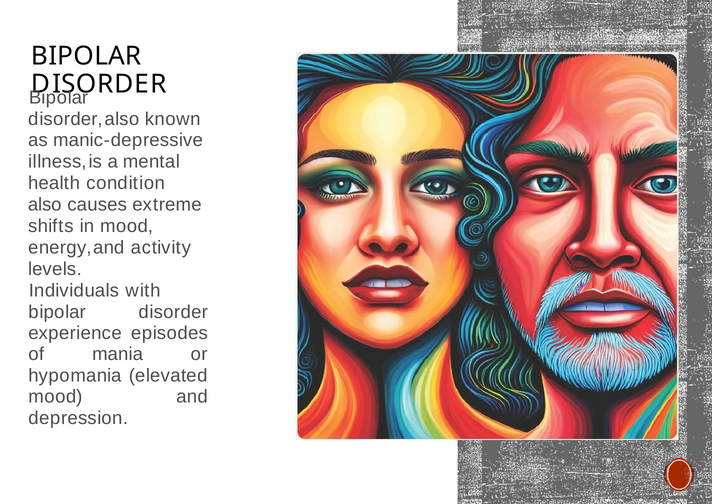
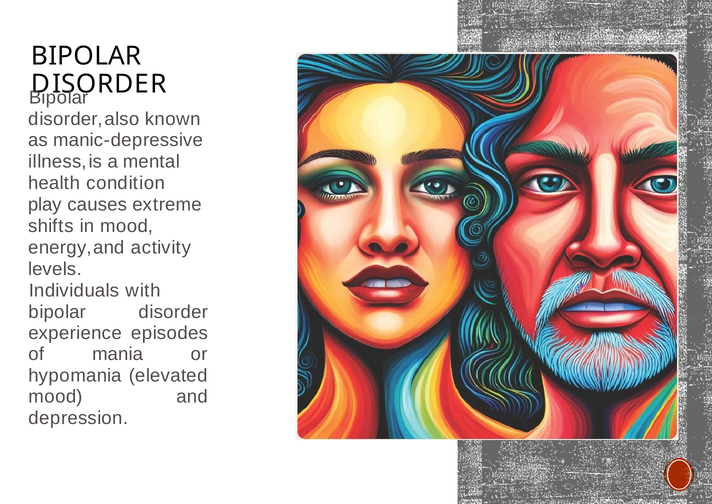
also: also -> play (45, 205)
